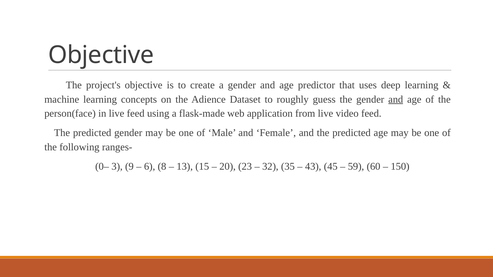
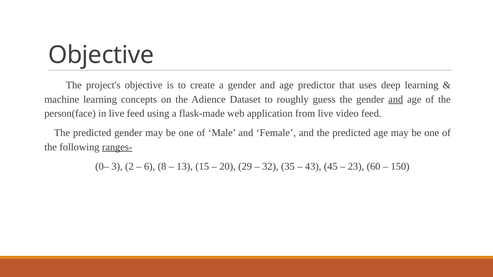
ranges- underline: none -> present (117, 147)
9: 9 -> 2 (129, 166)
23: 23 -> 29 (245, 166)
59: 59 -> 23 (356, 166)
